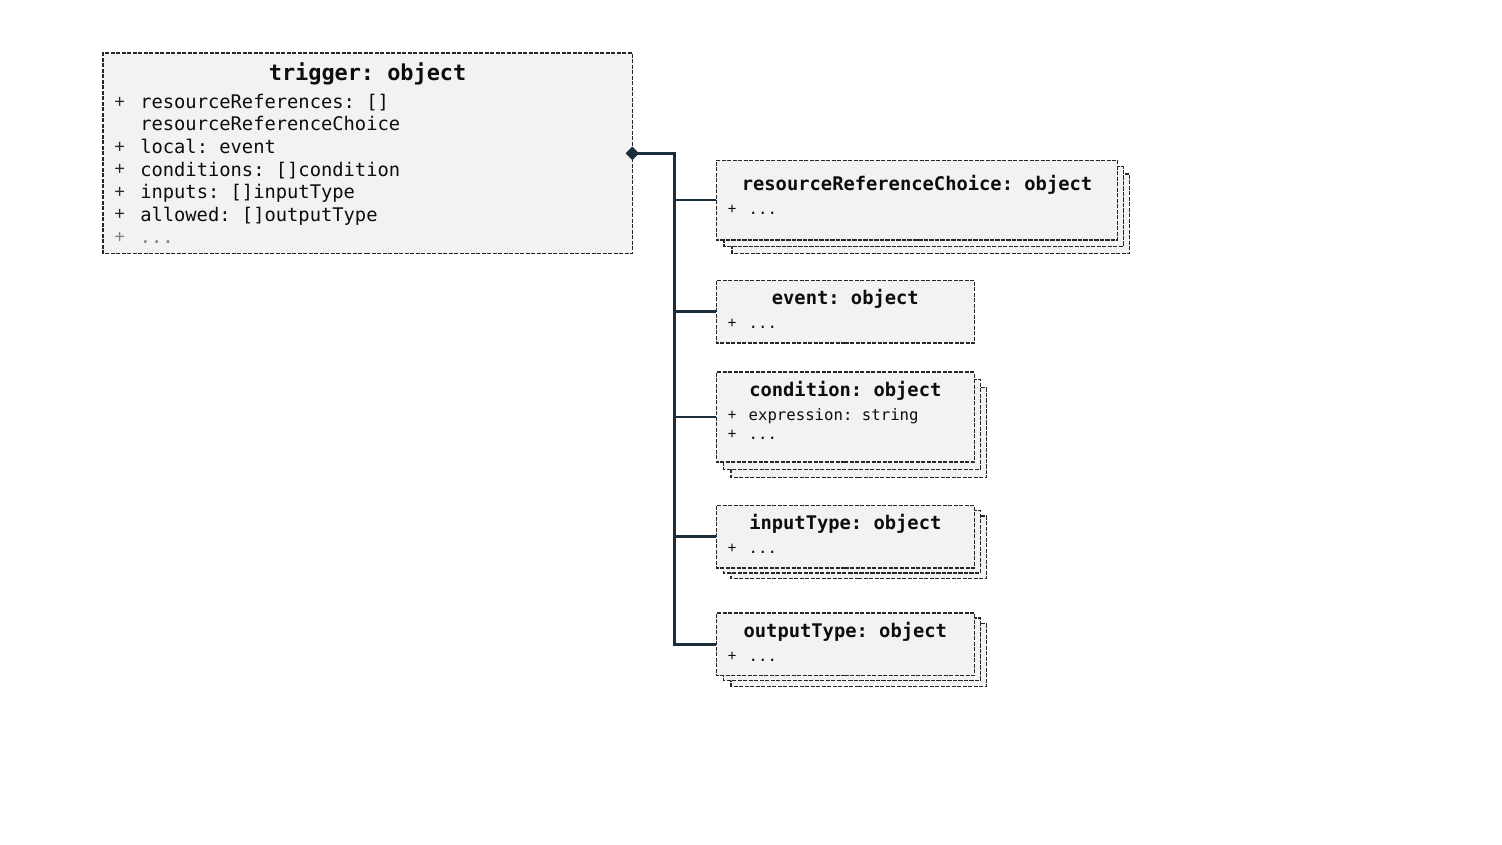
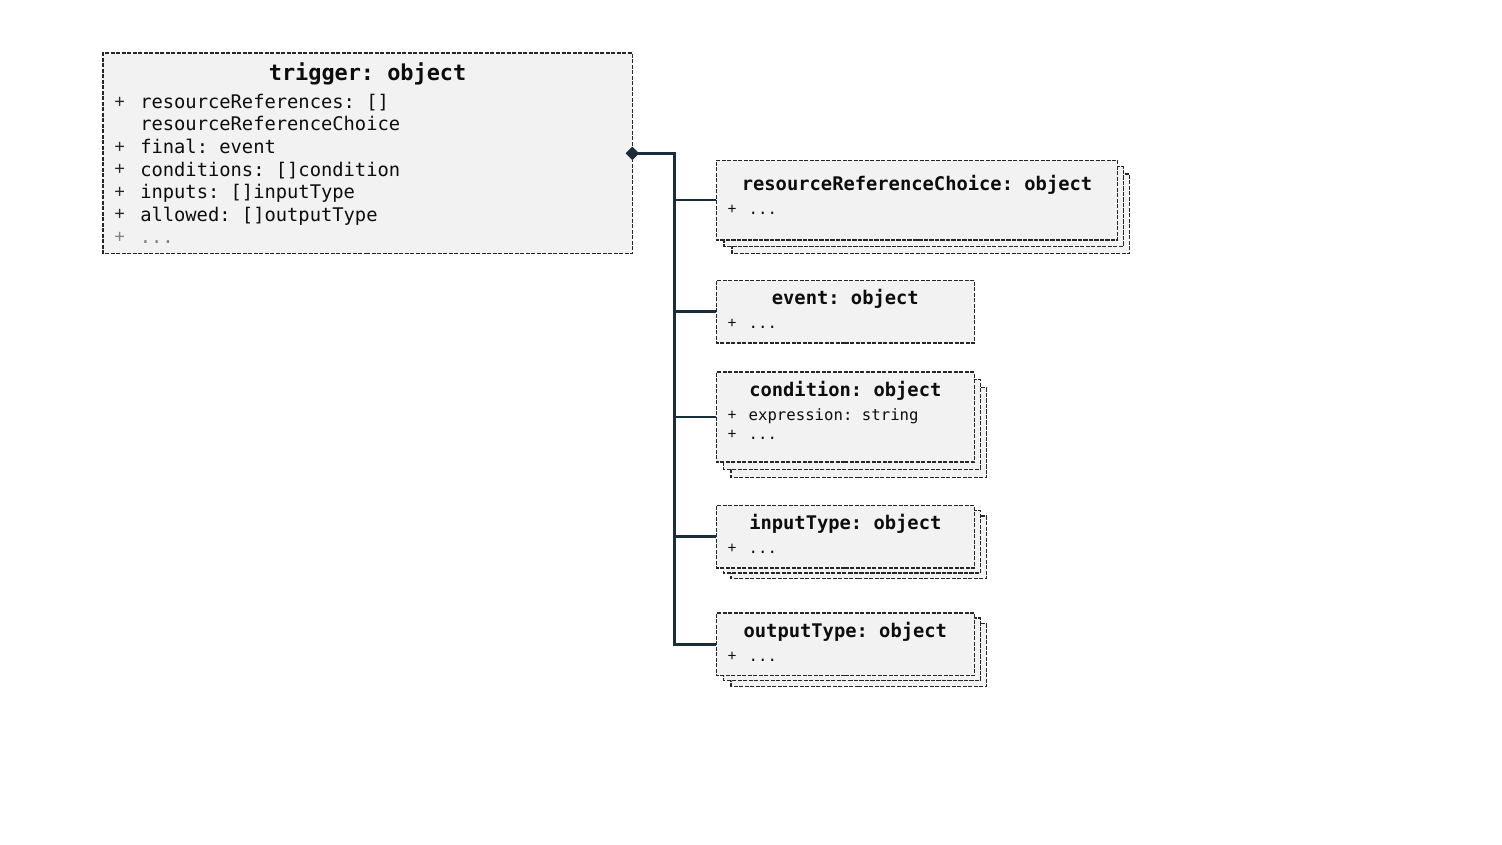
local: local -> final (174, 147)
